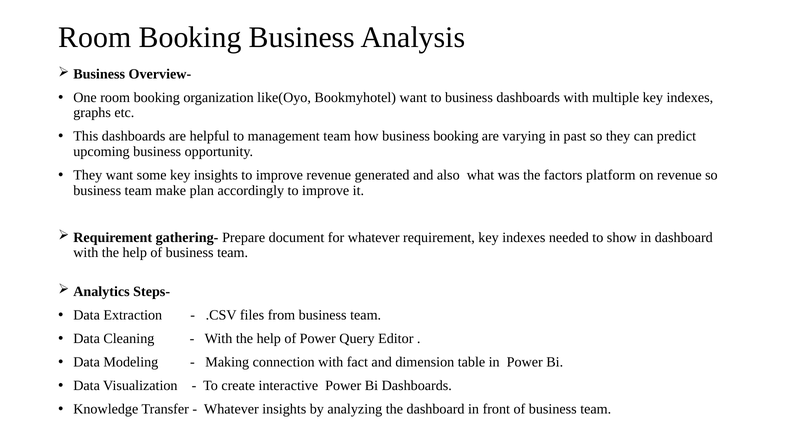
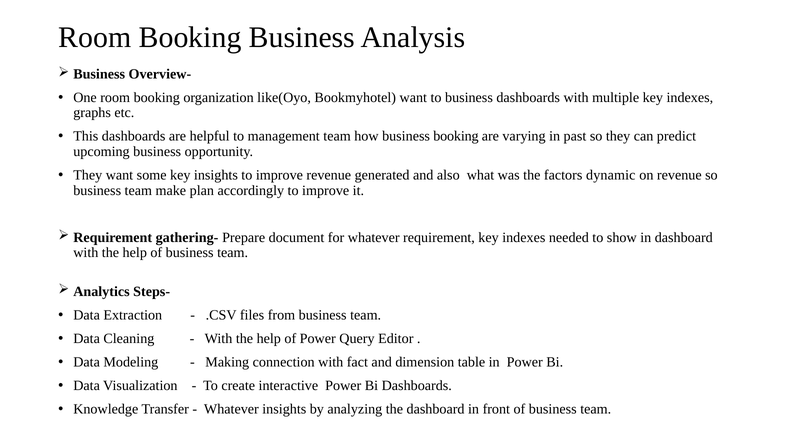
platform: platform -> dynamic (611, 175)
